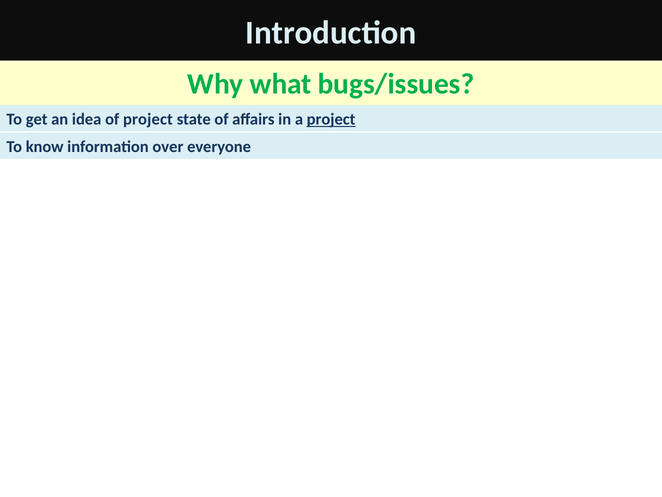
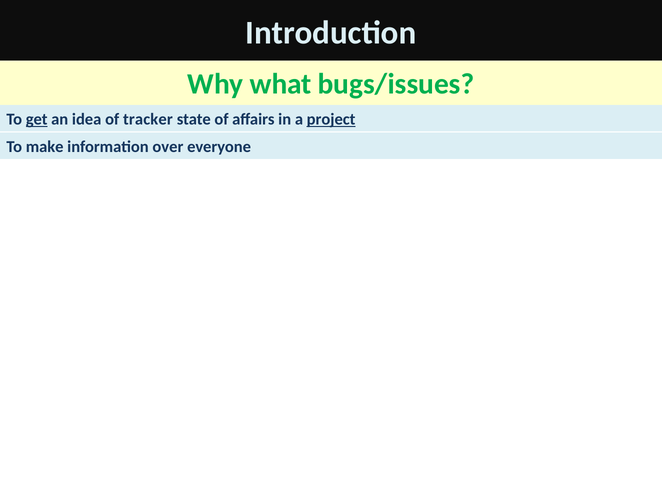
get underline: none -> present (37, 119)
of project: project -> tracker (148, 119)
know: know -> make (45, 147)
